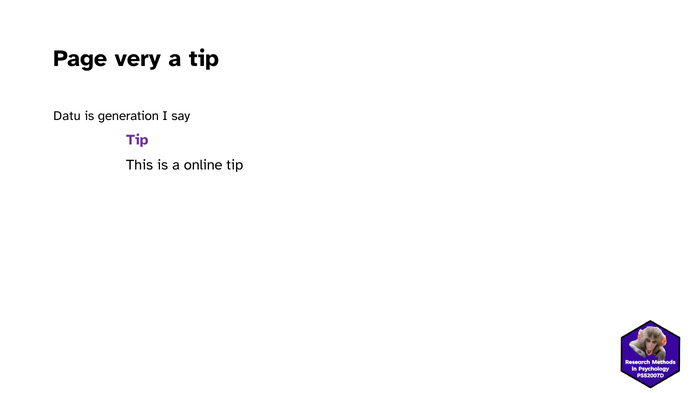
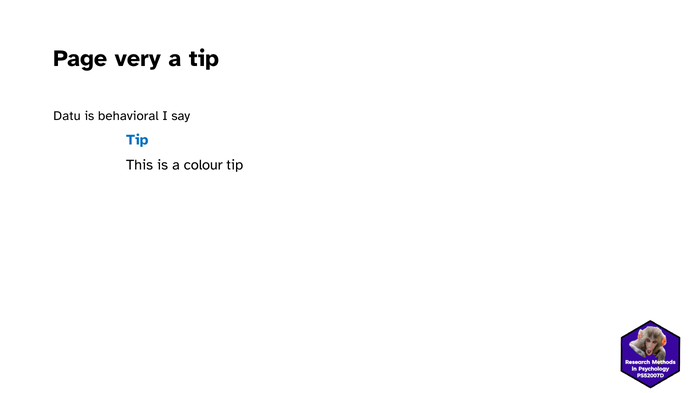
generation: generation -> behavioral (128, 116)
Tip colour: purple -> blue (137, 140)
online: online -> colour (203, 165)
